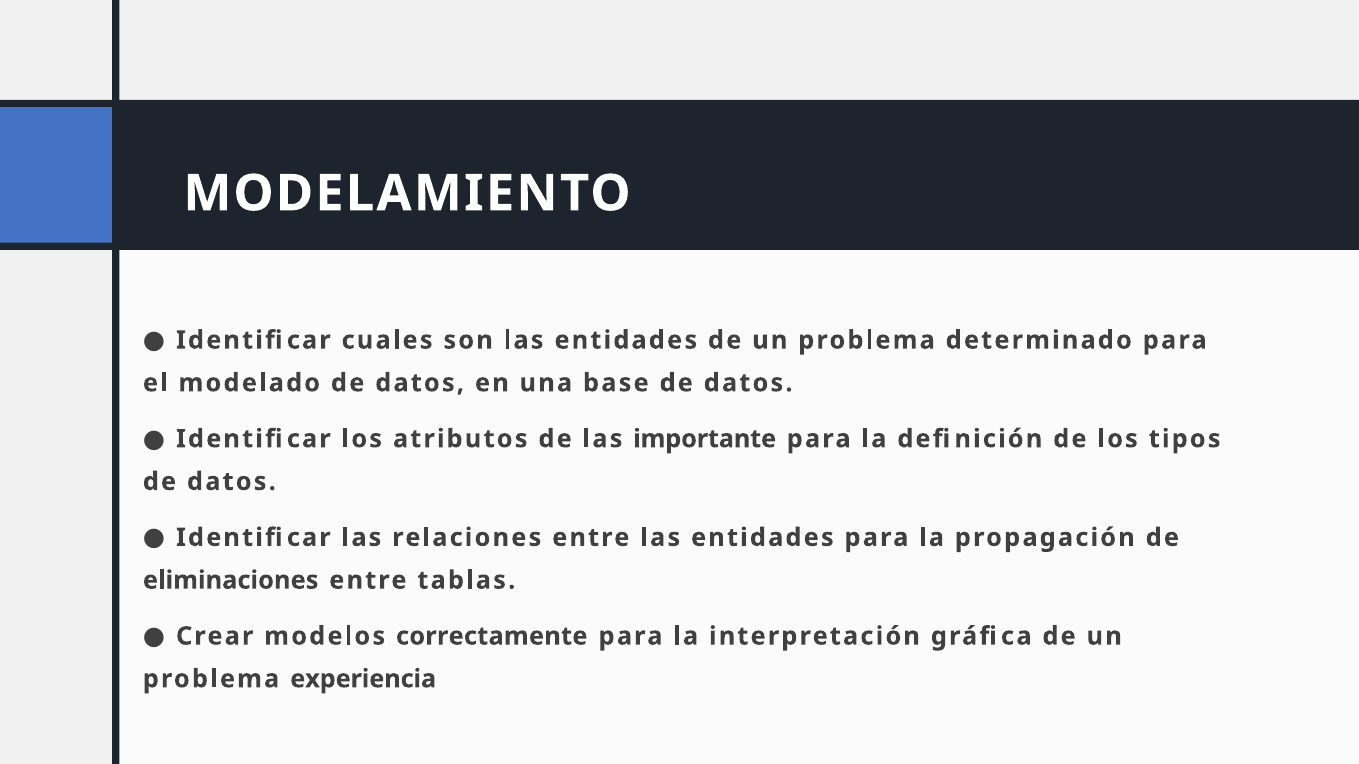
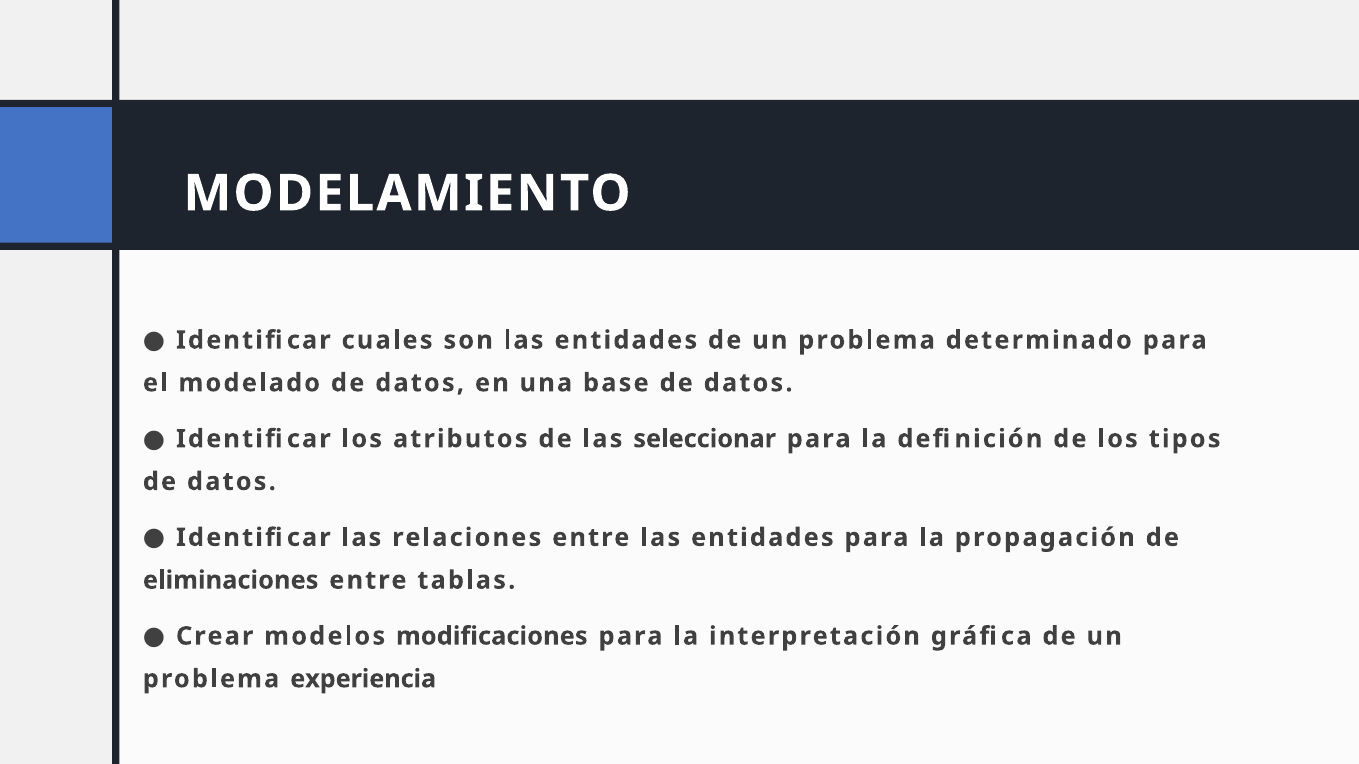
importante: importante -> seleccionar (705, 439)
correctamente: correctamente -> modificaciones (492, 637)
